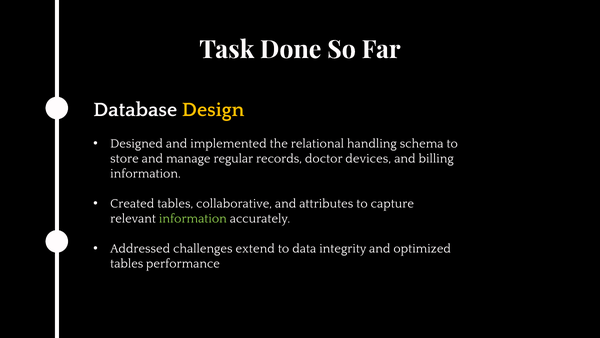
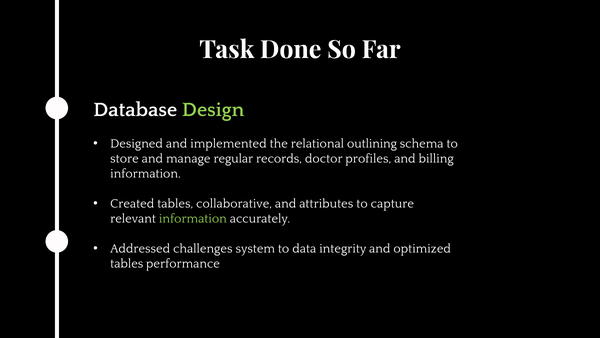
Design colour: yellow -> light green (213, 109)
handling: handling -> outlining (372, 143)
devices: devices -> profiles (368, 158)
extend: extend -> system (255, 248)
